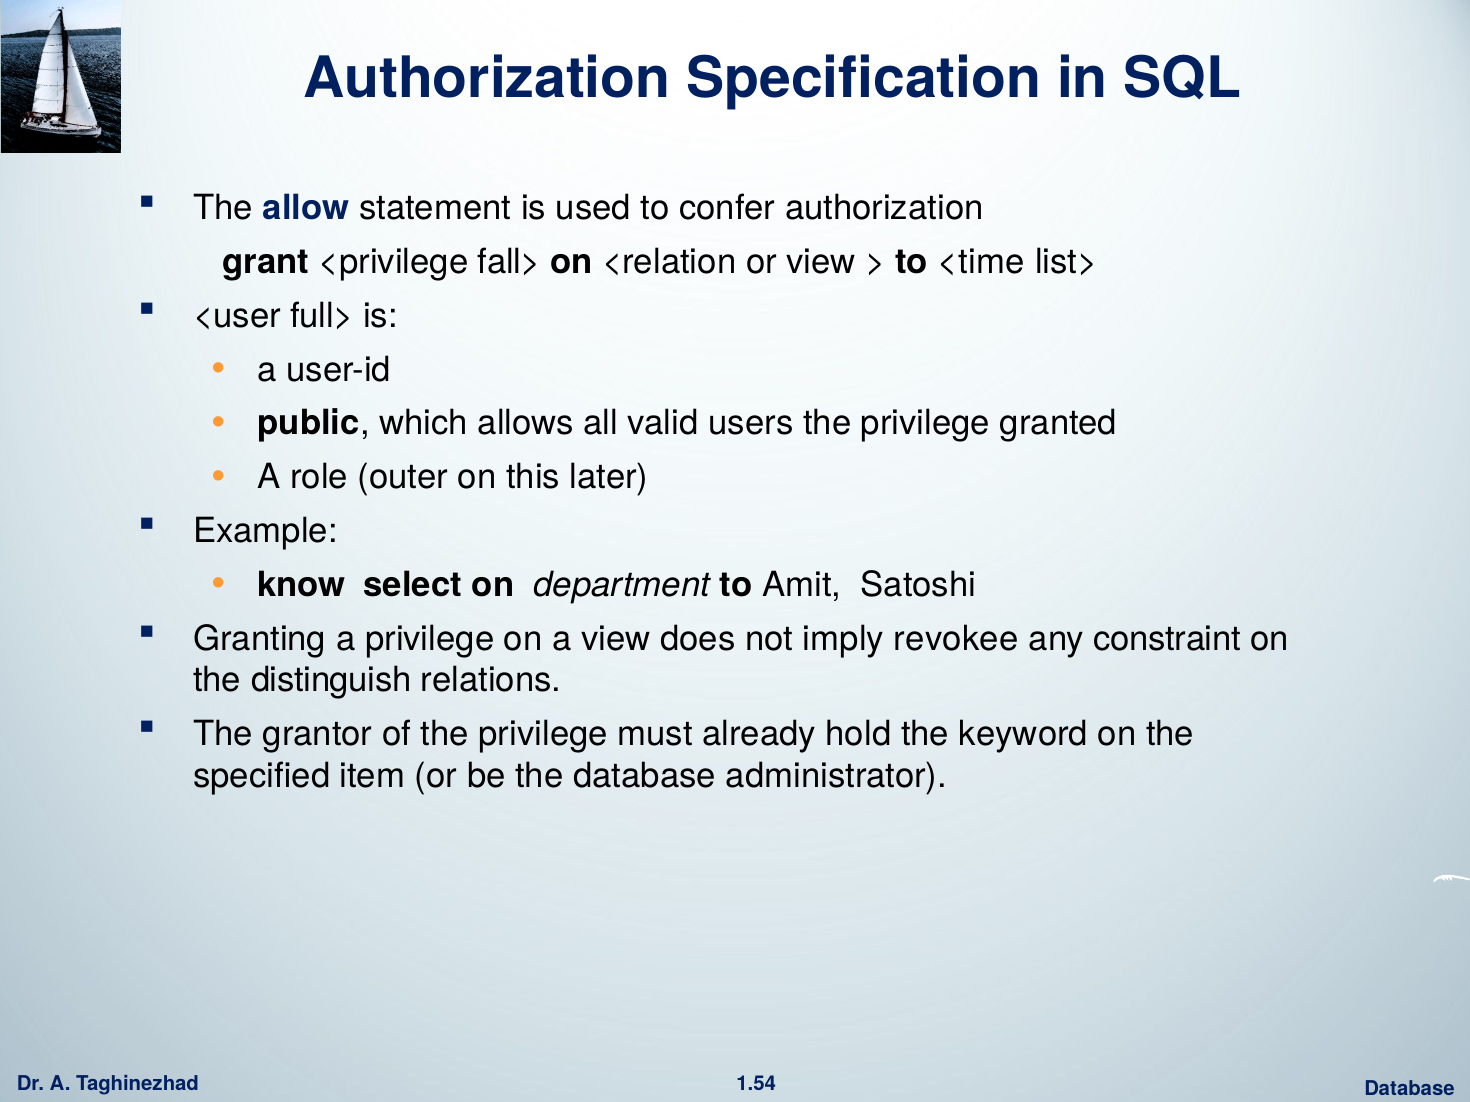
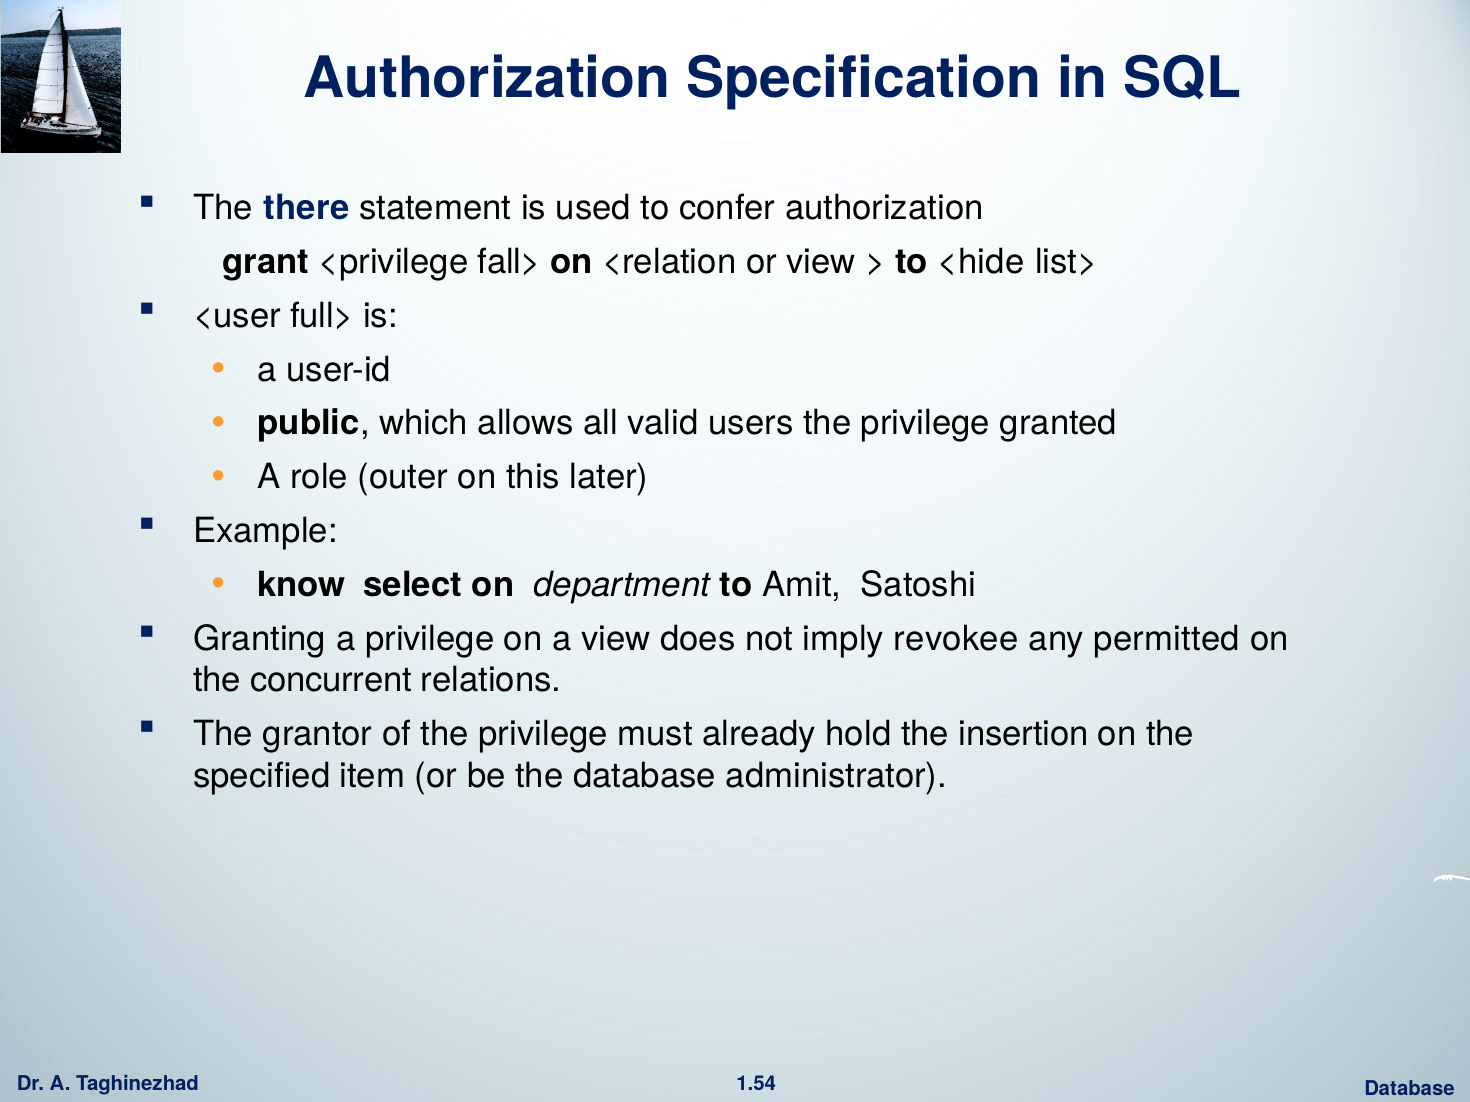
allow: allow -> there (306, 208)
<time: <time -> <hide (981, 262)
constraint: constraint -> permitted (1167, 639)
distinguish: distinguish -> concurrent (331, 681)
keyword: keyword -> insertion (1024, 734)
